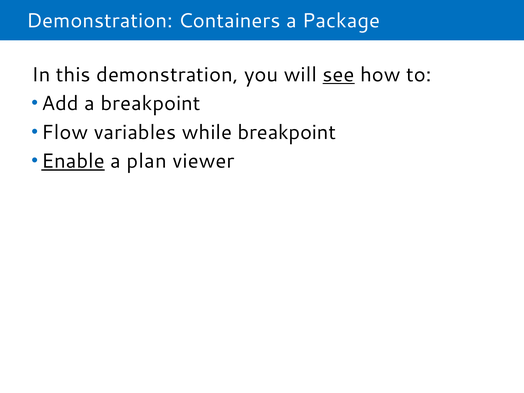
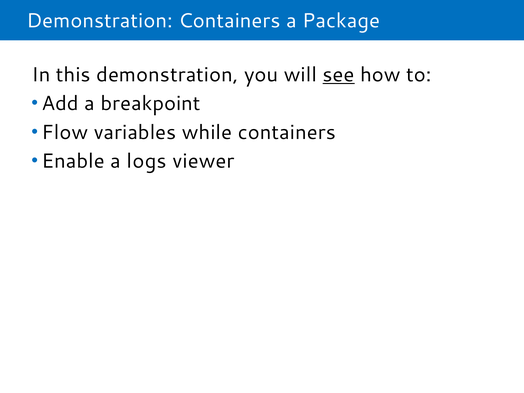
while breakpoint: breakpoint -> containers (287, 132)
Enable underline: present -> none (73, 161)
plan: plan -> logs (147, 161)
